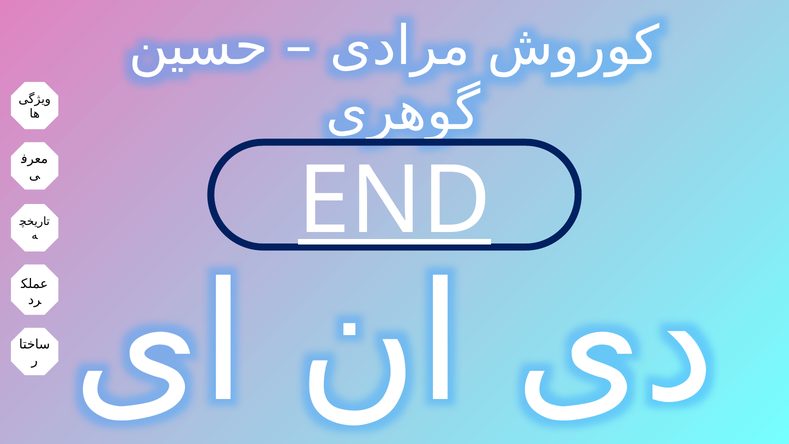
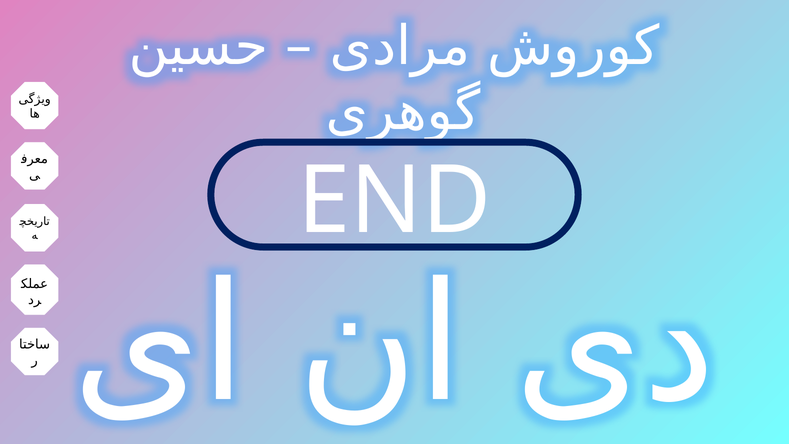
END underline: present -> none (394, 201)
